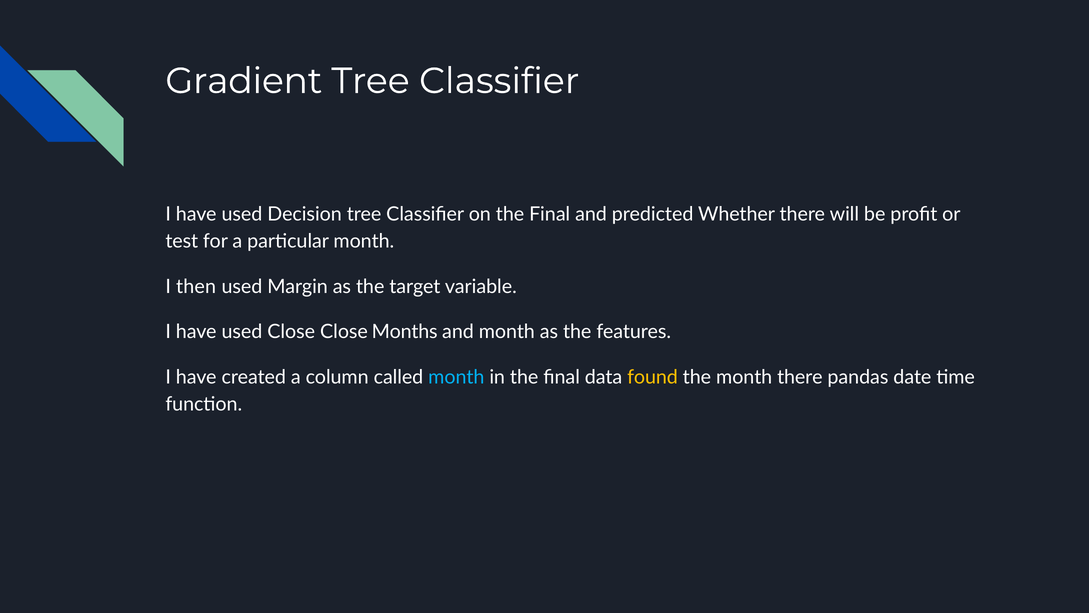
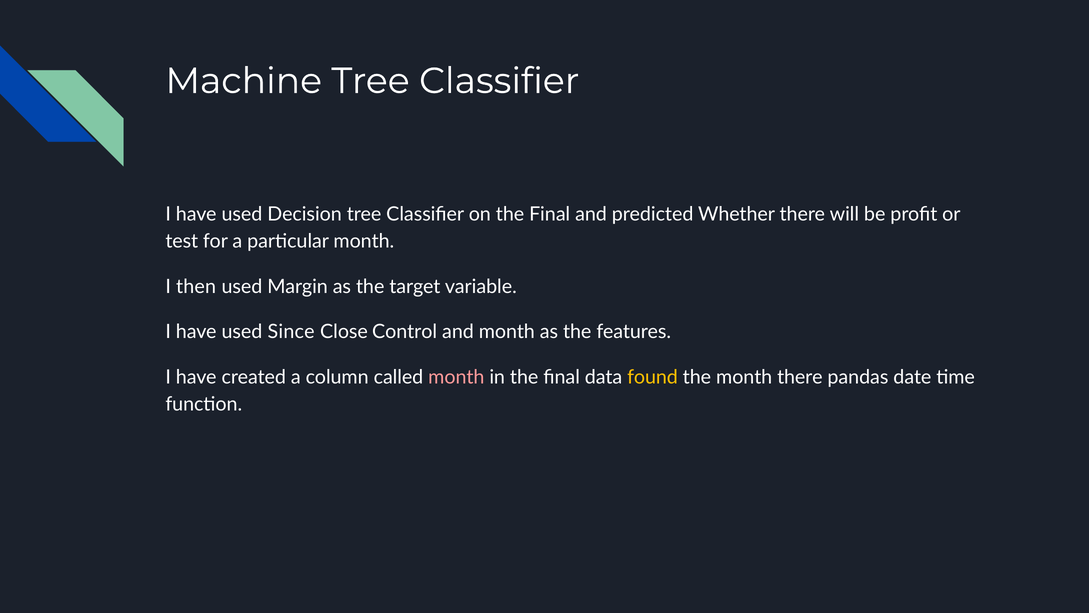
Gradient: Gradient -> Machine (244, 81)
used Close: Close -> Since (291, 332)
Months: Months -> Control (405, 332)
month colour: light blue -> pink (456, 377)
